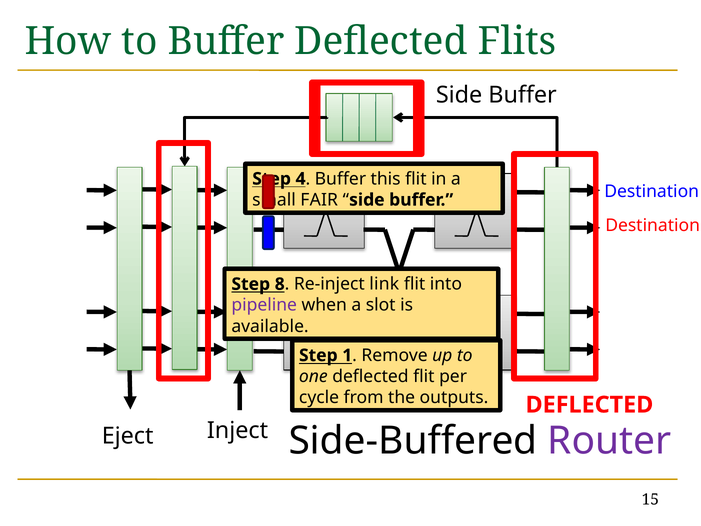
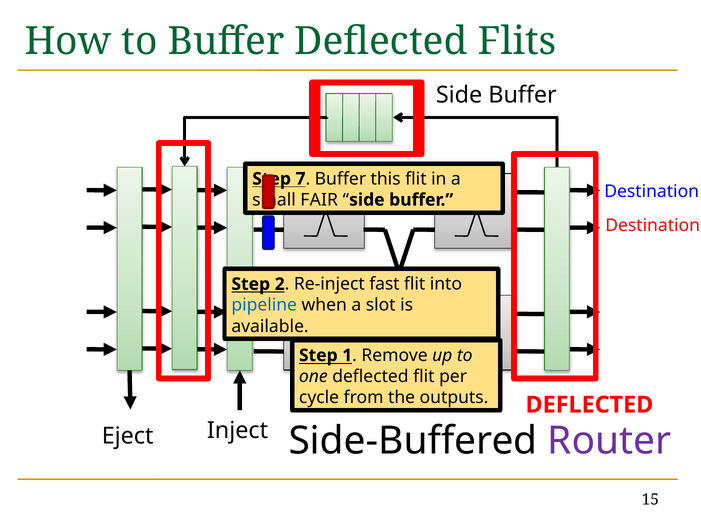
4: 4 -> 7 (301, 179)
8: 8 -> 2 (280, 284)
link: link -> fast (384, 284)
pipeline colour: purple -> blue (264, 305)
